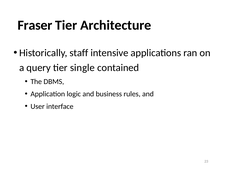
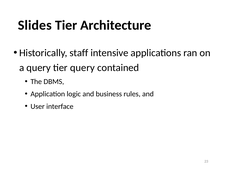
Fraser: Fraser -> Slides (35, 25)
tier single: single -> query (82, 68)
